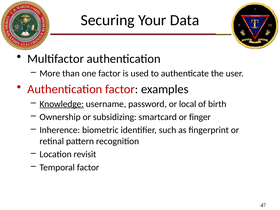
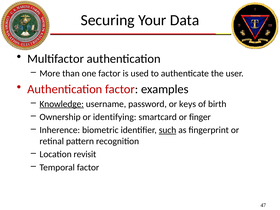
local: local -> keys (188, 104)
subsidizing: subsidizing -> identifying (115, 117)
such underline: none -> present (168, 130)
